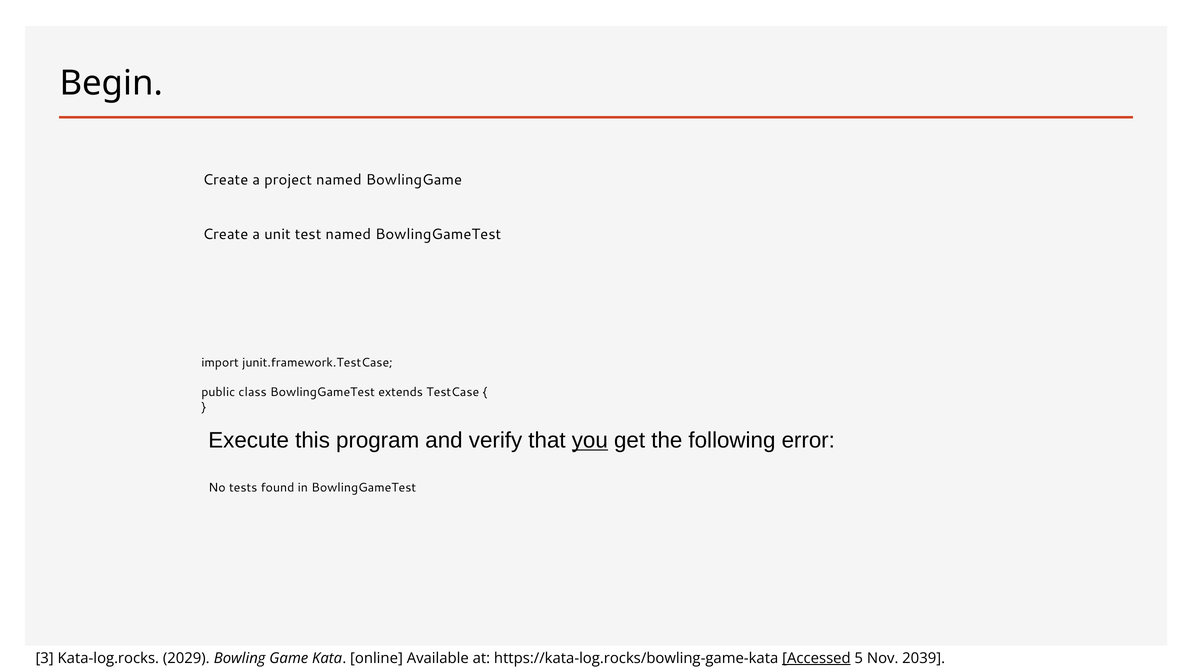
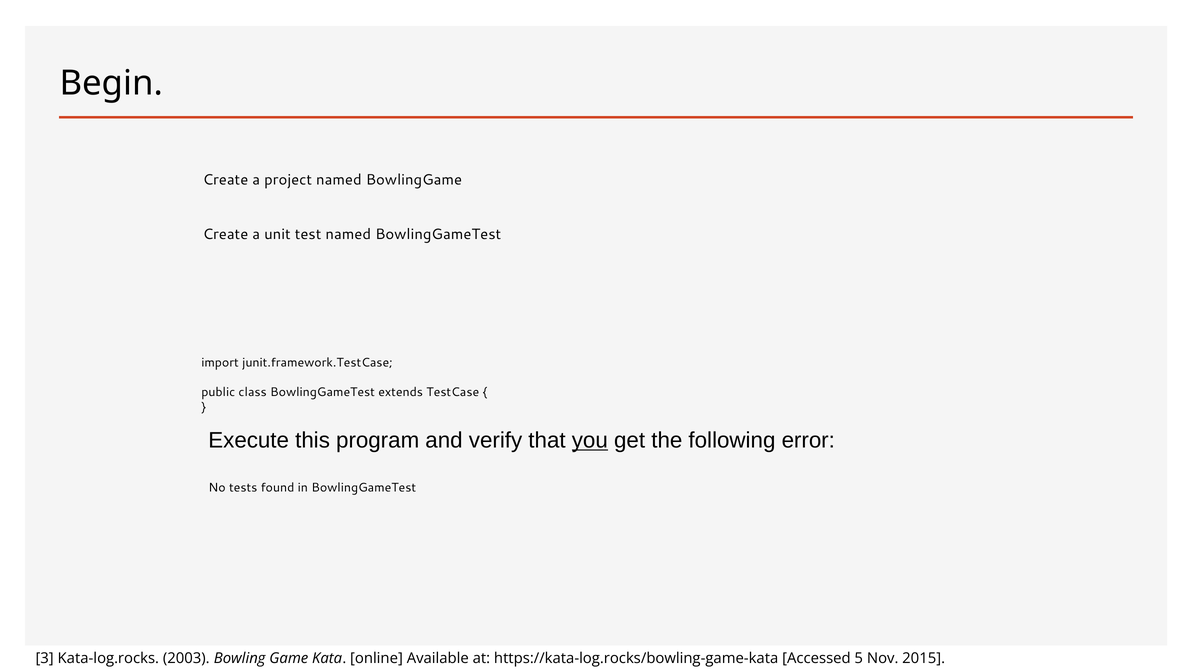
2029: 2029 -> 2003 (186, 658)
Accessed underline: present -> none (816, 658)
2039: 2039 -> 2015 (924, 658)
